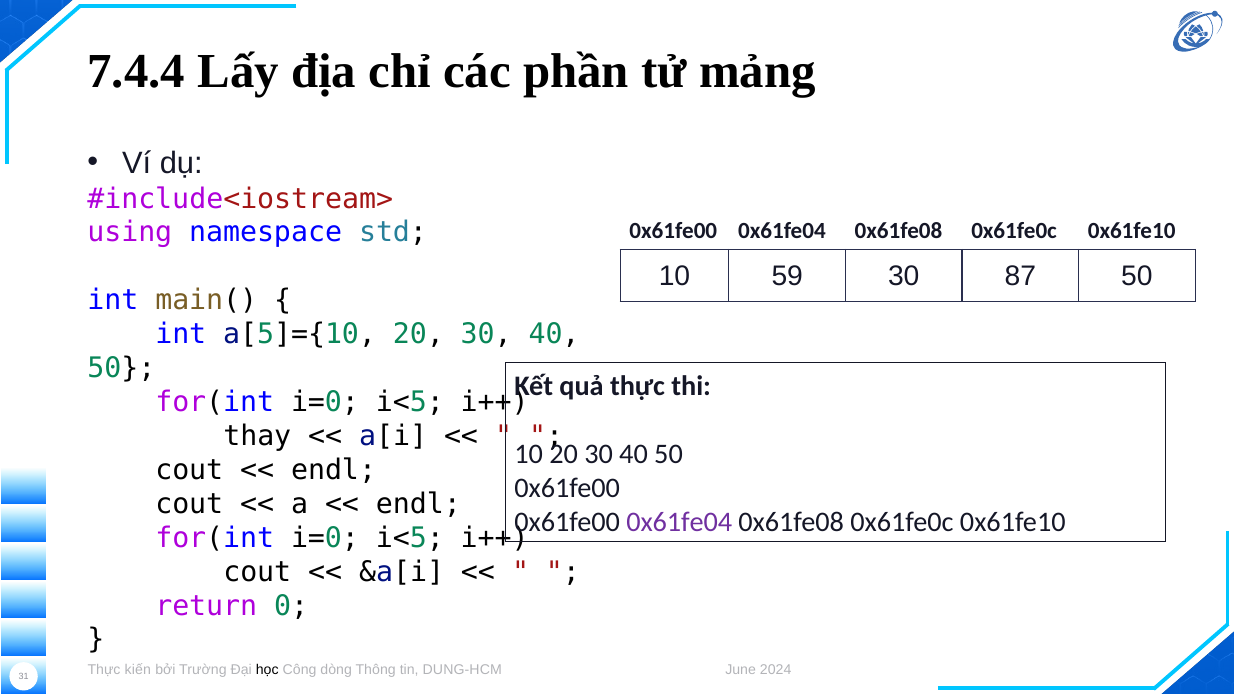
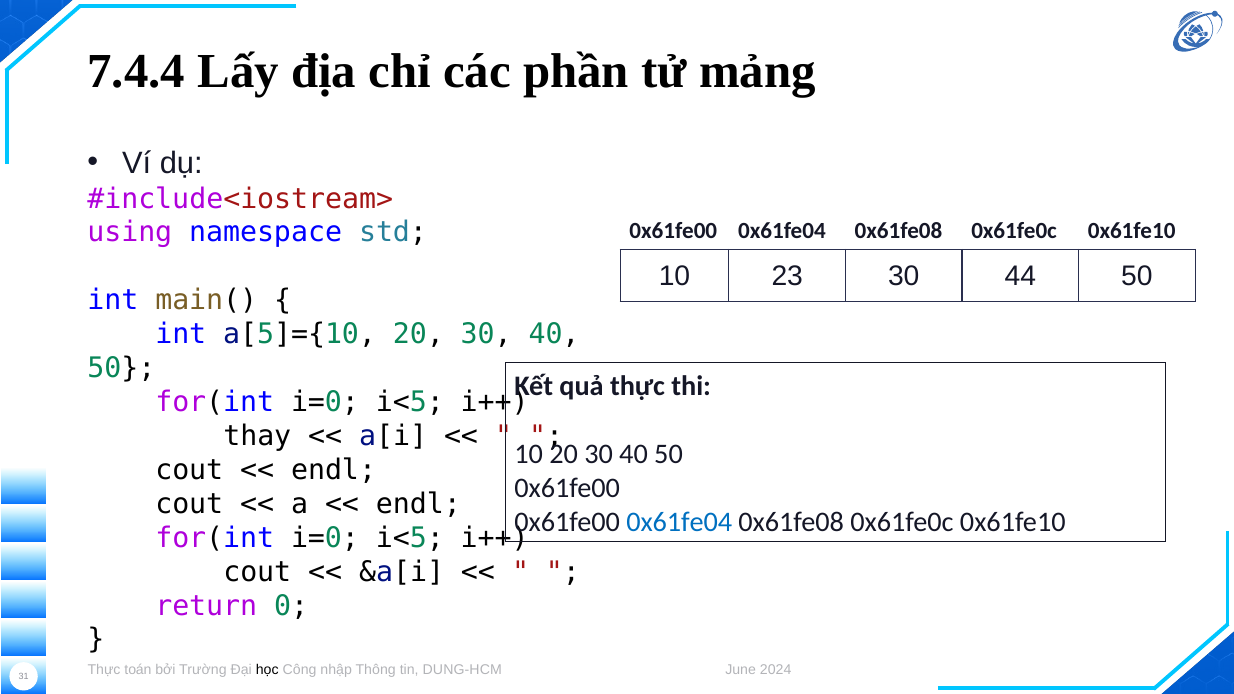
59: 59 -> 23 (787, 276)
87: 87 -> 44 (1020, 276)
0x61fe04 colour: purple -> blue (679, 522)
kiến: kiến -> toán (138, 670)
dòng: dòng -> nhập (336, 670)
